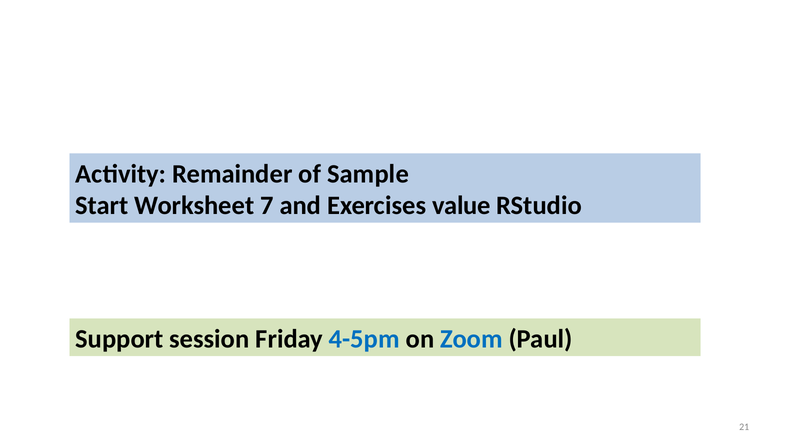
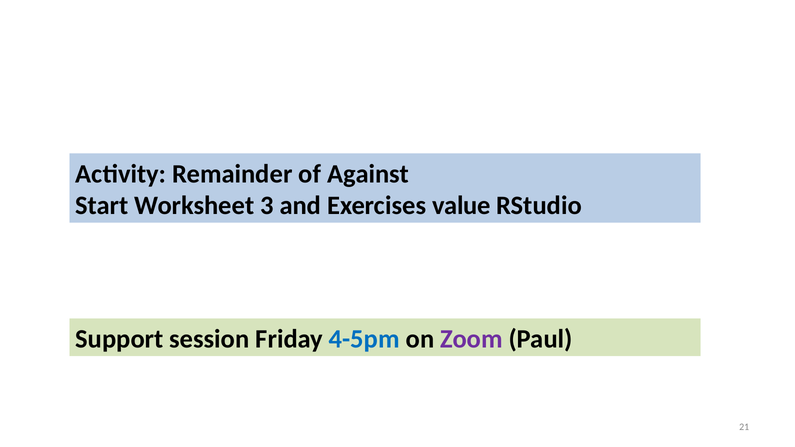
Sample: Sample -> Against (368, 174)
7: 7 -> 3 (267, 206)
Zoom colour: blue -> purple (471, 339)
